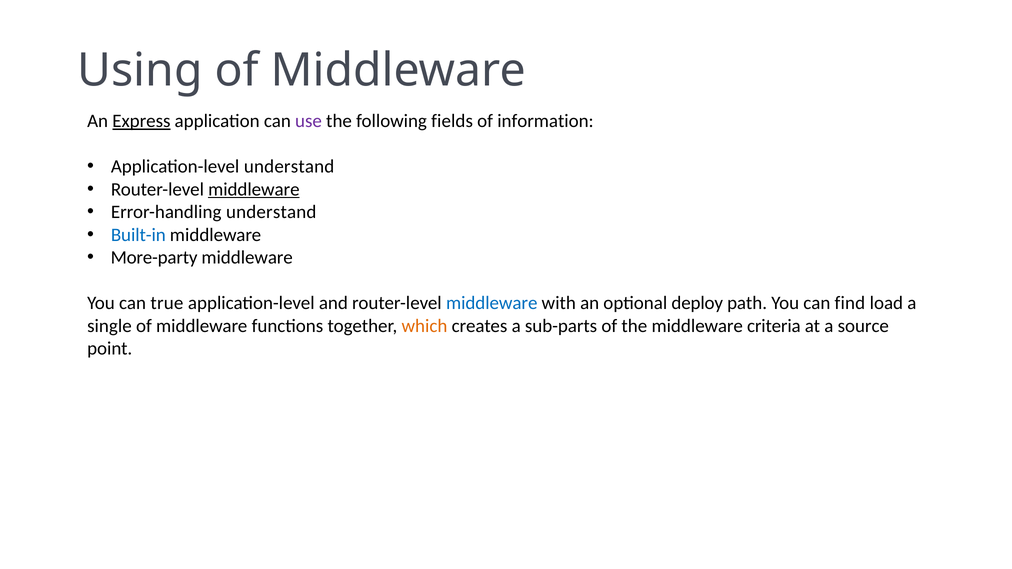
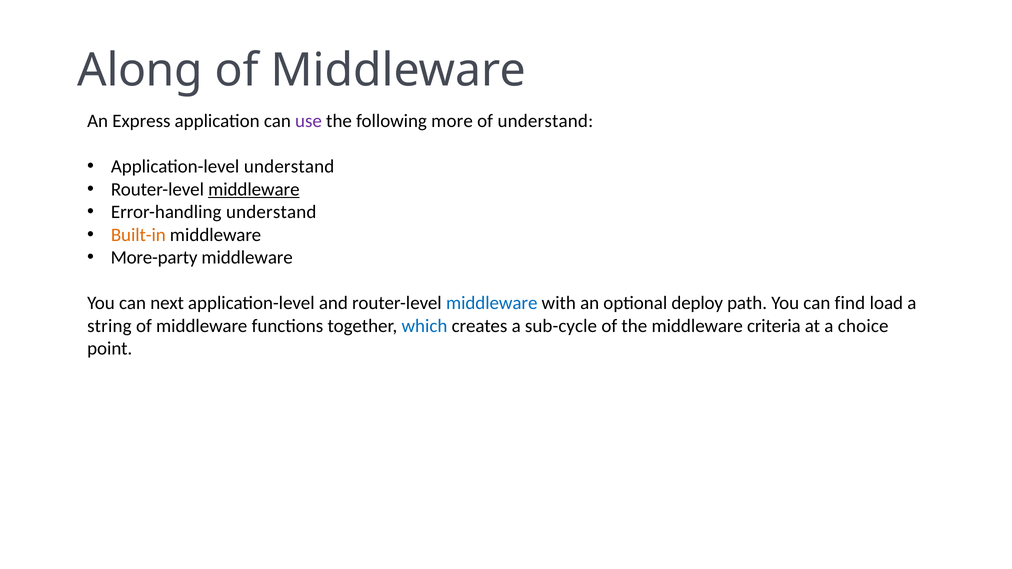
Using: Using -> Along (140, 70)
Express underline: present -> none (141, 121)
fields: fields -> more (452, 121)
of information: information -> understand (545, 121)
Built-in colour: blue -> orange (138, 235)
true: true -> next (167, 303)
single: single -> string (109, 326)
which colour: orange -> blue (424, 326)
sub-parts: sub-parts -> sub-cycle (561, 326)
source: source -> choice (863, 326)
